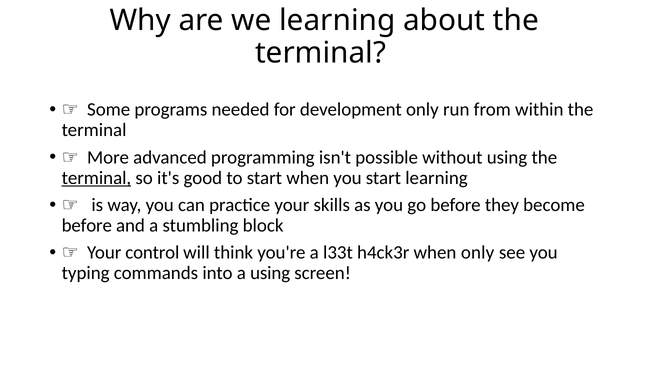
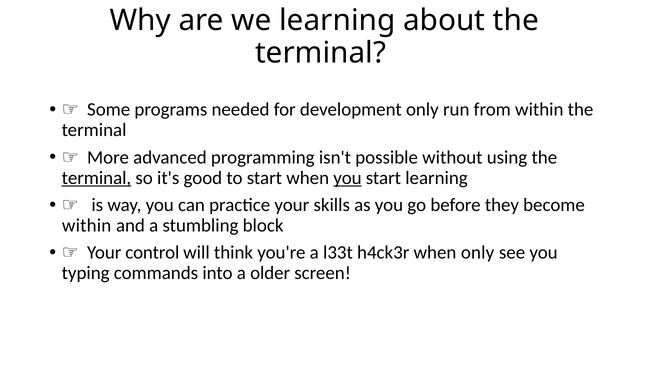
you underline: none -> present (348, 178)
before: before -> within (87, 225)
a using: using -> older (270, 273)
